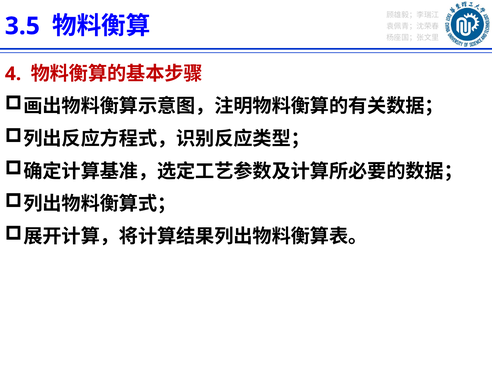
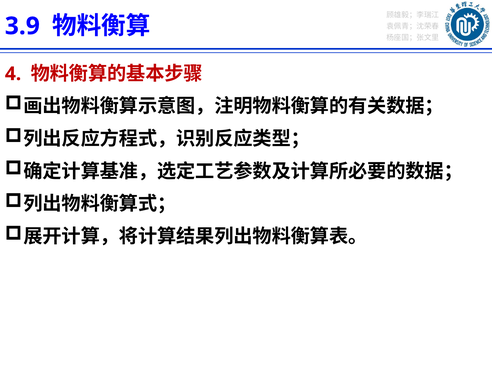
3.5: 3.5 -> 3.9 (22, 26)
